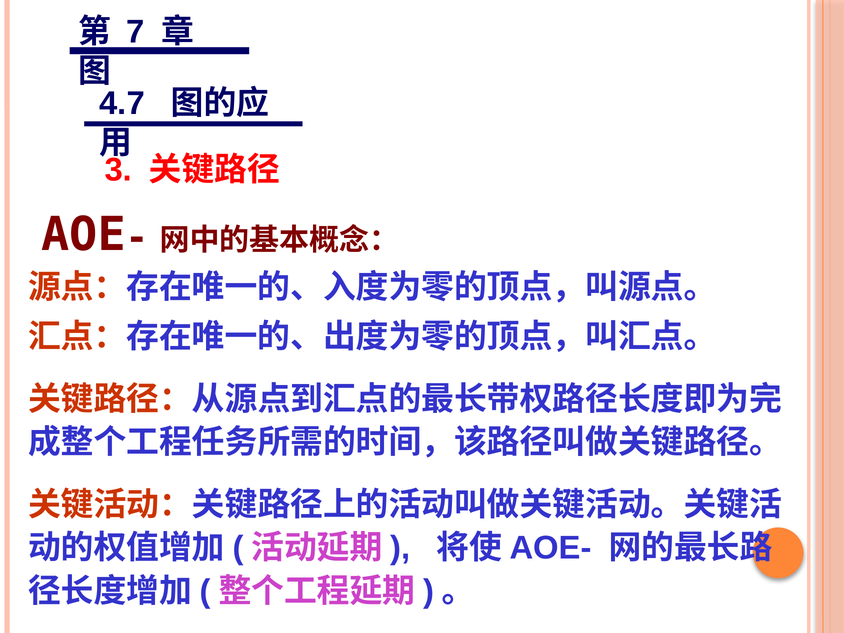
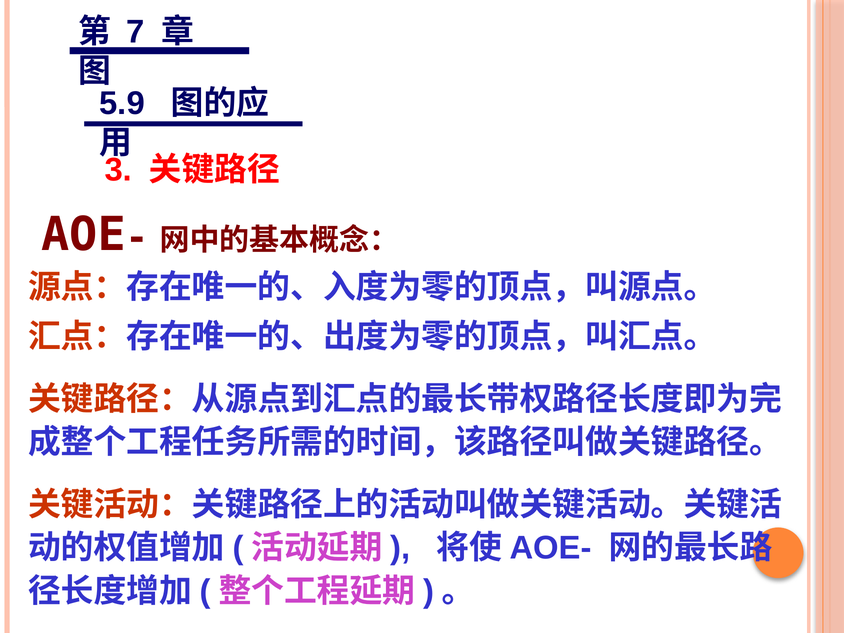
4.7: 4.7 -> 5.9 (122, 103)
